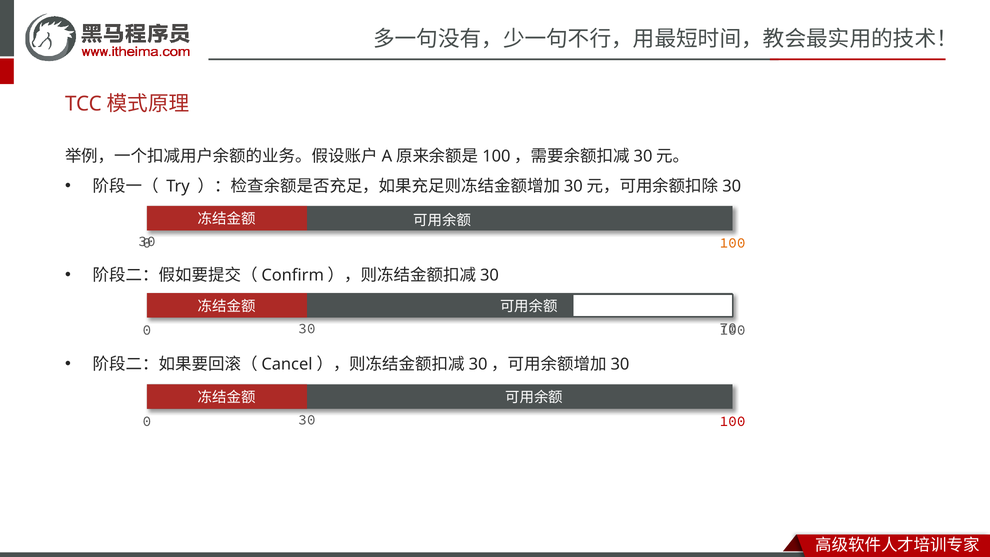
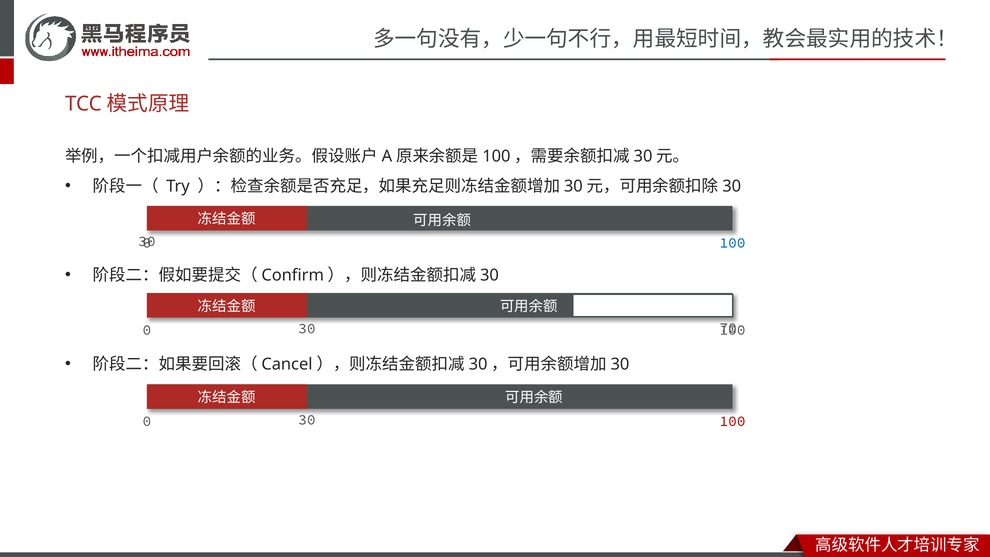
100 colour: orange -> blue (732, 243)
